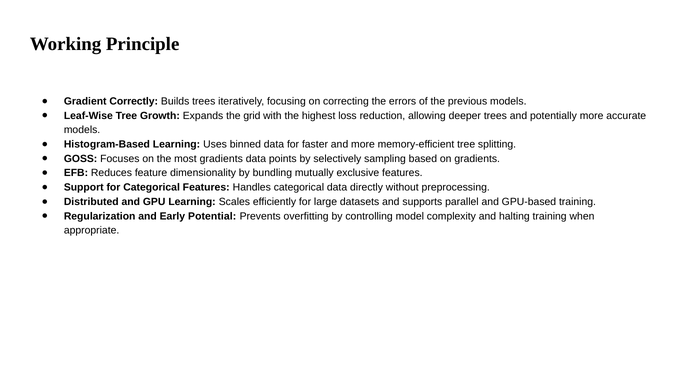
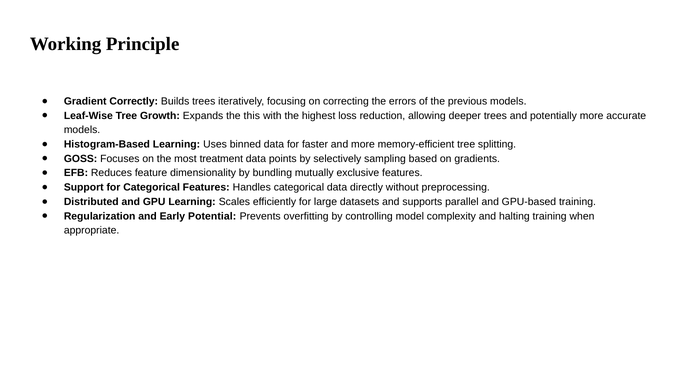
grid: grid -> this (252, 116)
most gradients: gradients -> treatment (221, 159)
